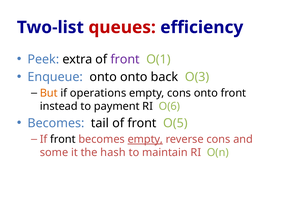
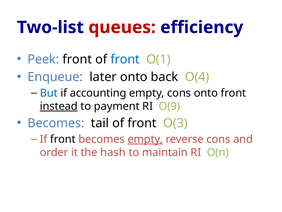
Peek extra: extra -> front (77, 59)
front colour: purple -> blue (125, 59)
Enqueue onto: onto -> later (103, 77)
O(3: O(3 -> O(4 (197, 77)
But colour: orange -> blue (49, 93)
operations: operations -> accounting (98, 93)
instead underline: none -> present (59, 106)
O(6: O(6 -> O(9 (169, 106)
O(5: O(5 -> O(3 (175, 123)
some: some -> order (54, 152)
